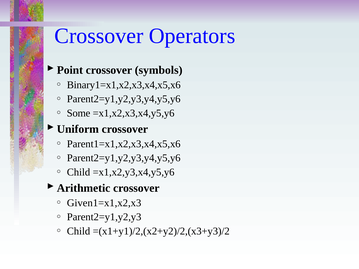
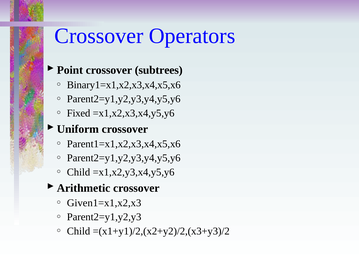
symbols: symbols -> subtrees (159, 70)
Some: Some -> Fixed (79, 113)
